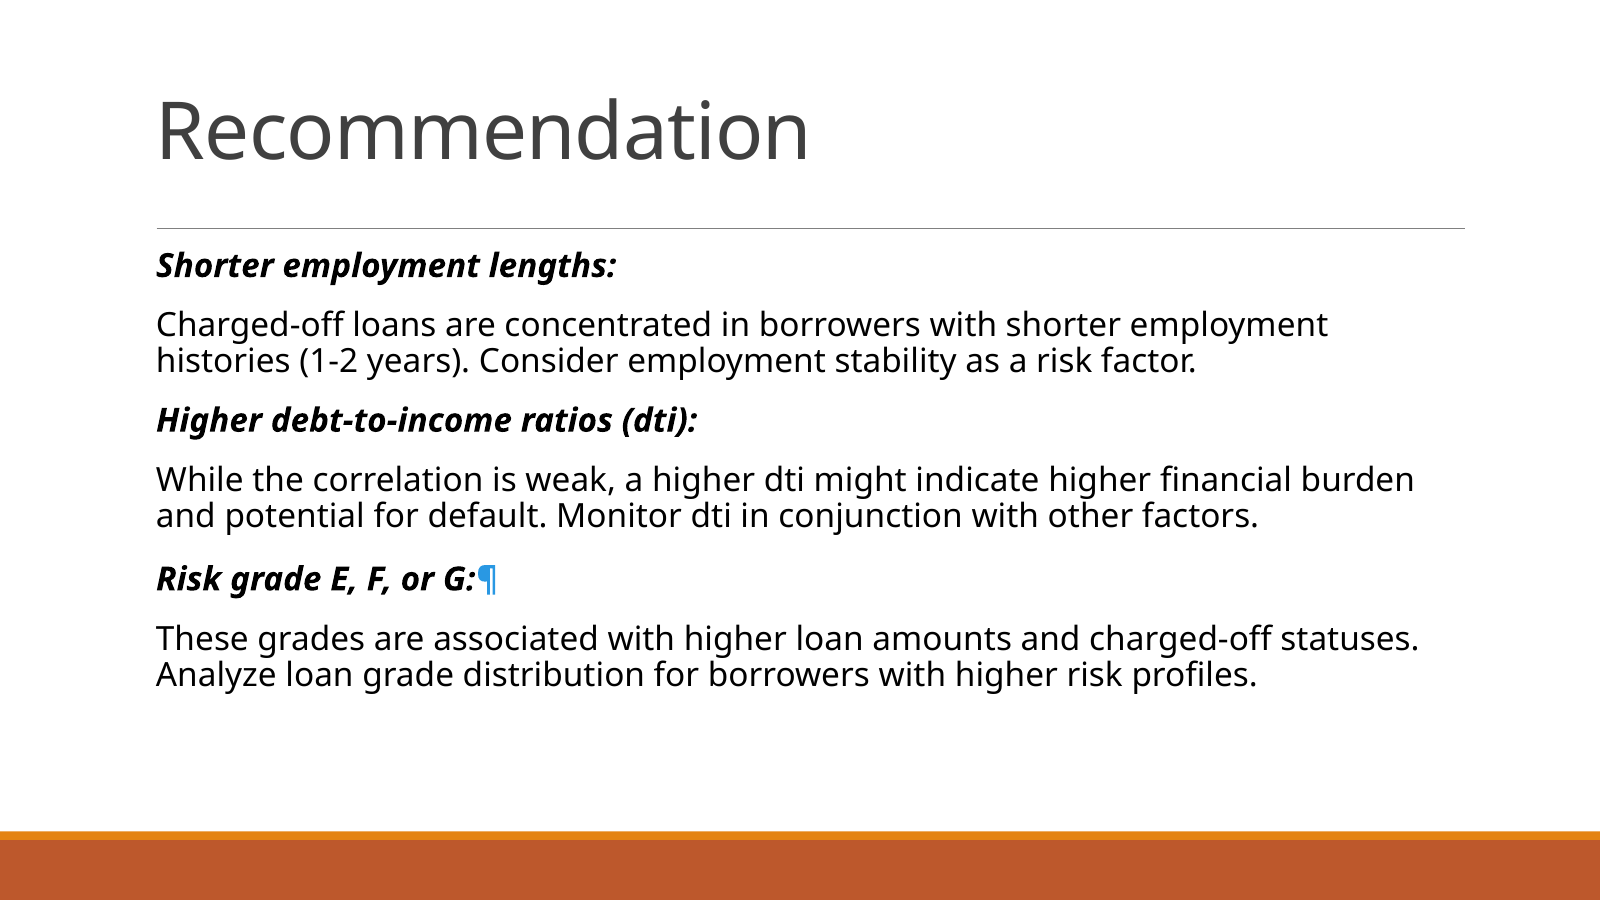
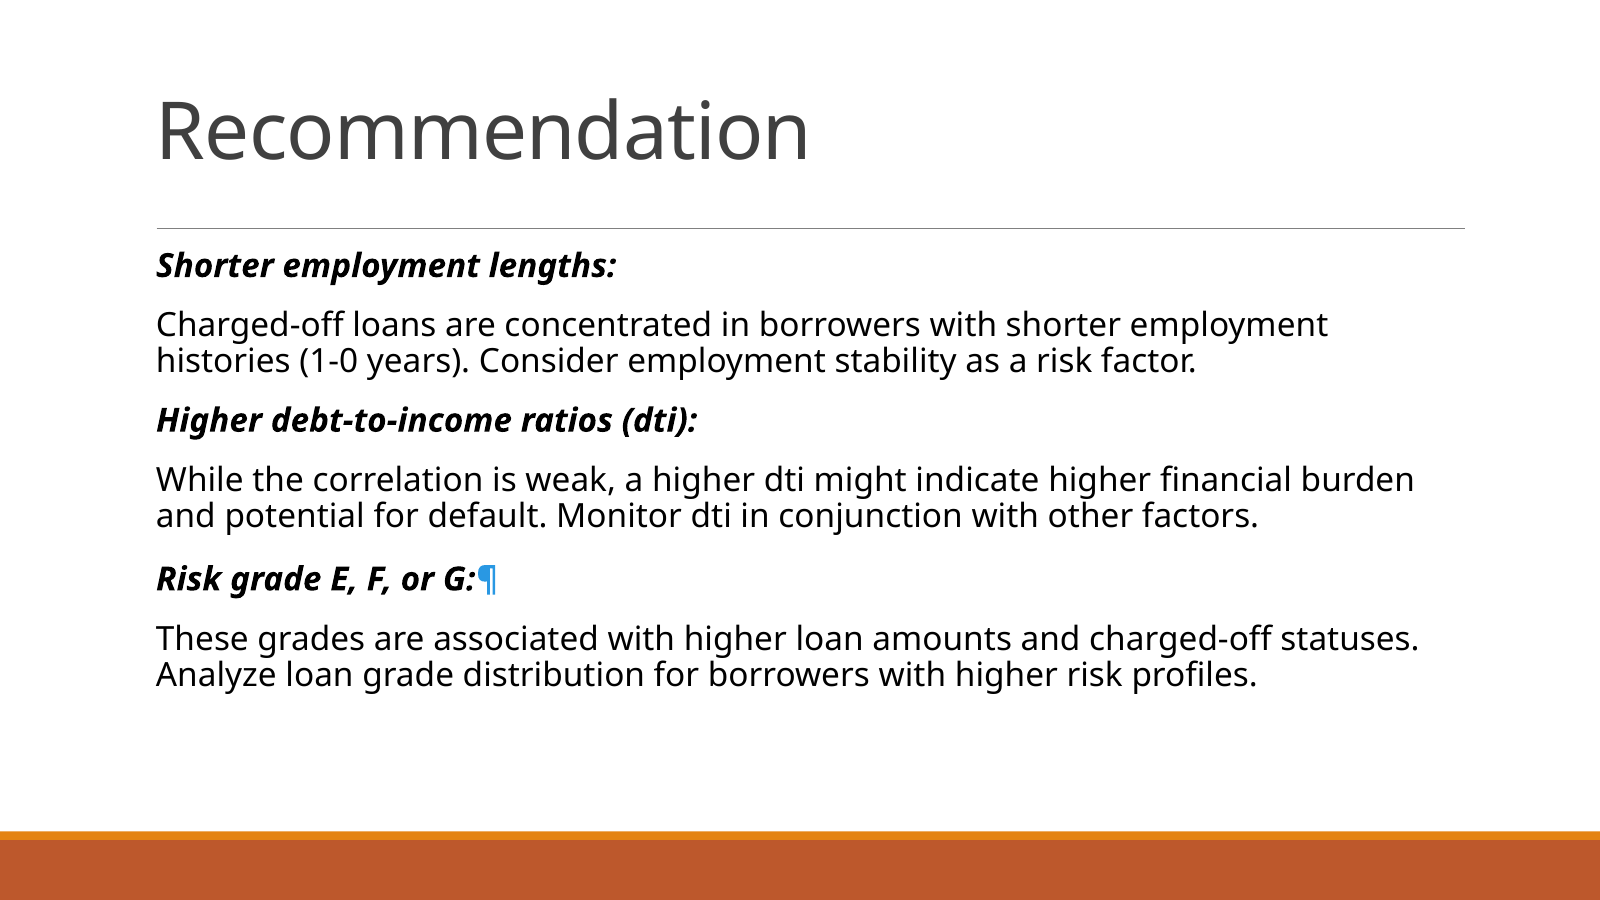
1-2: 1-2 -> 1-0 (329, 361)
